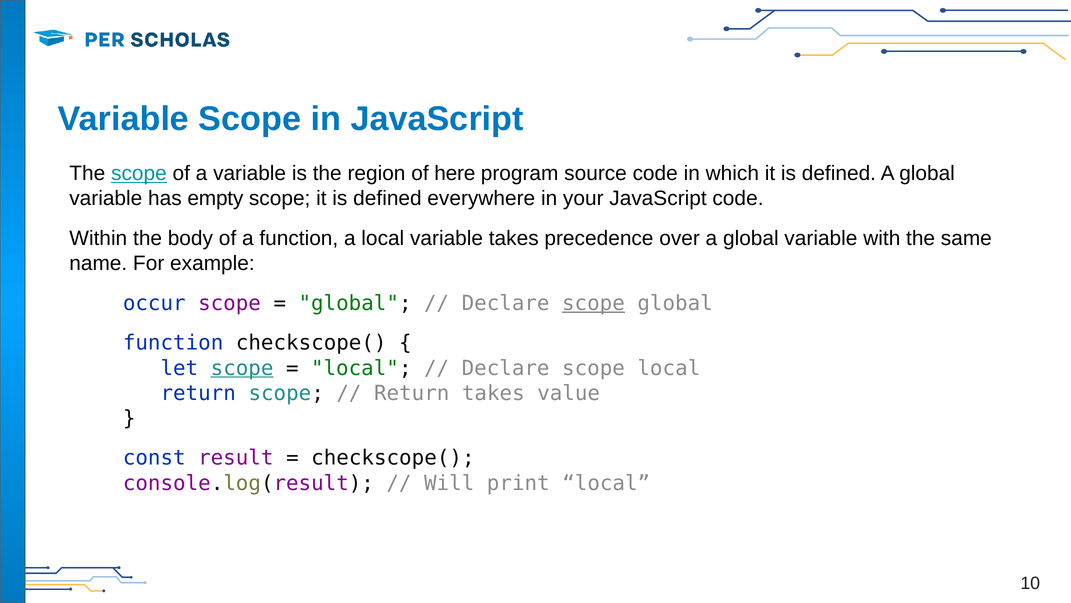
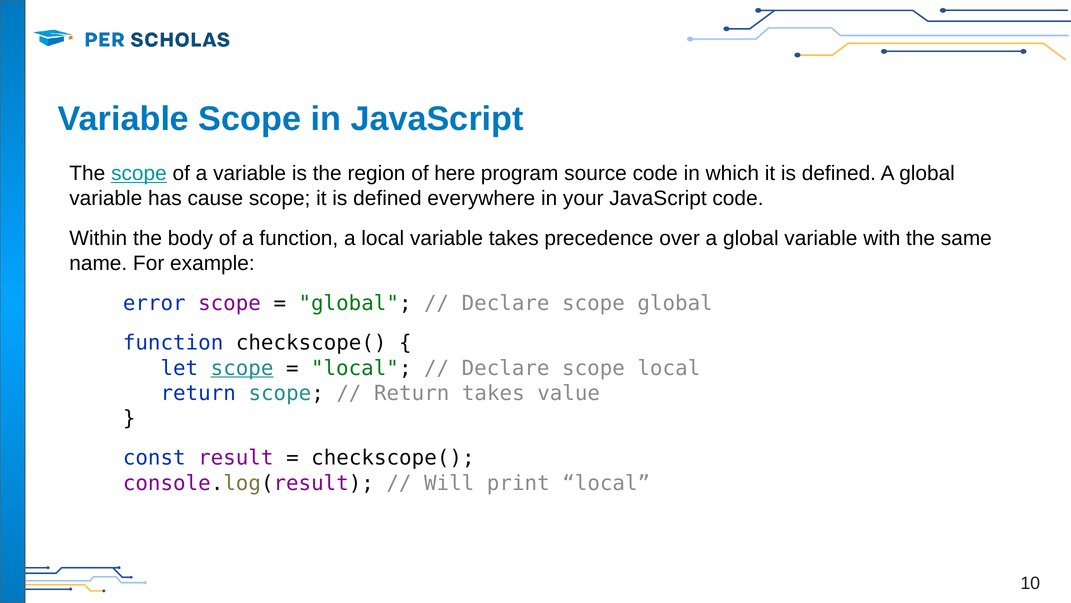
empty: empty -> cause (215, 198)
occur: occur -> error (154, 303)
scope underline: present -> none (593, 303)
